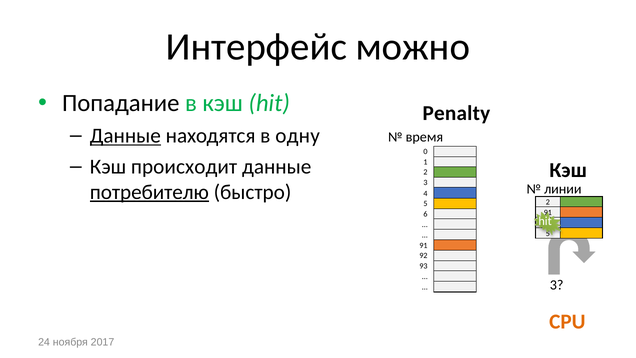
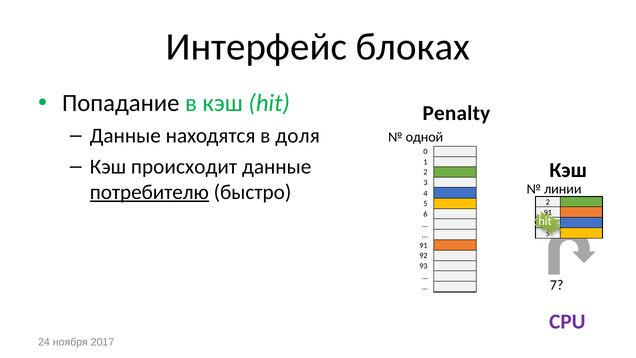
можно: можно -> блоках (413, 47)
Данные underline: present -> none (125, 136)
одну: одну -> доля (298, 136)
время: время -> одной (424, 137)
3: 3 -> 7 (557, 285)
CPU colour: orange -> purple (567, 322)
